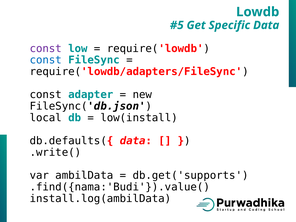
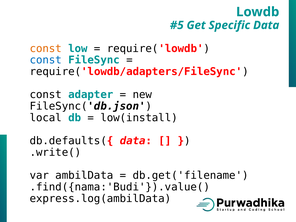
const colour: purple -> orange (46, 48)
db.get('supports: db.get('supports -> db.get('filename (191, 175)
install.log(ambilData: install.log(ambilData -> express.log(ambilData (100, 198)
